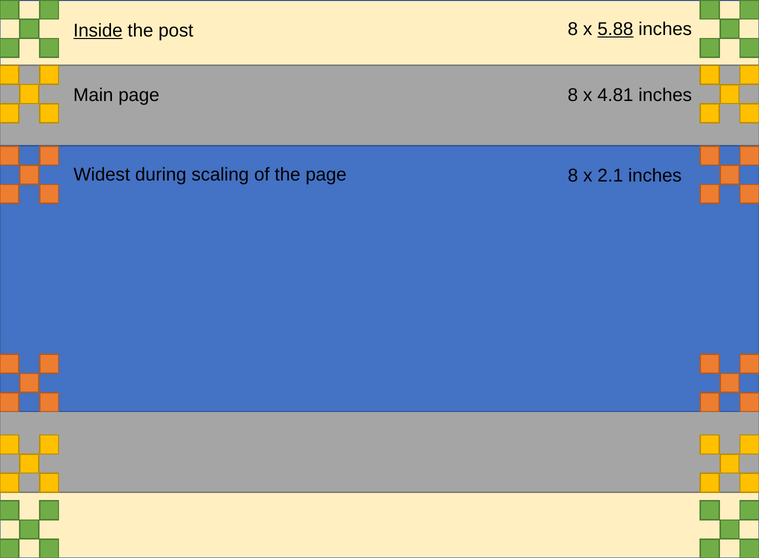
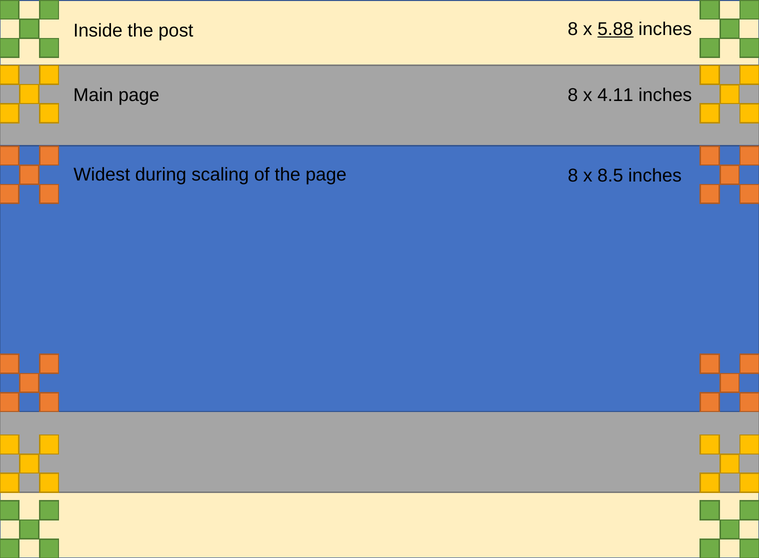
Inside underline: present -> none (98, 30)
4.81: 4.81 -> 4.11 (615, 95)
2.1: 2.1 -> 8.5 (610, 176)
